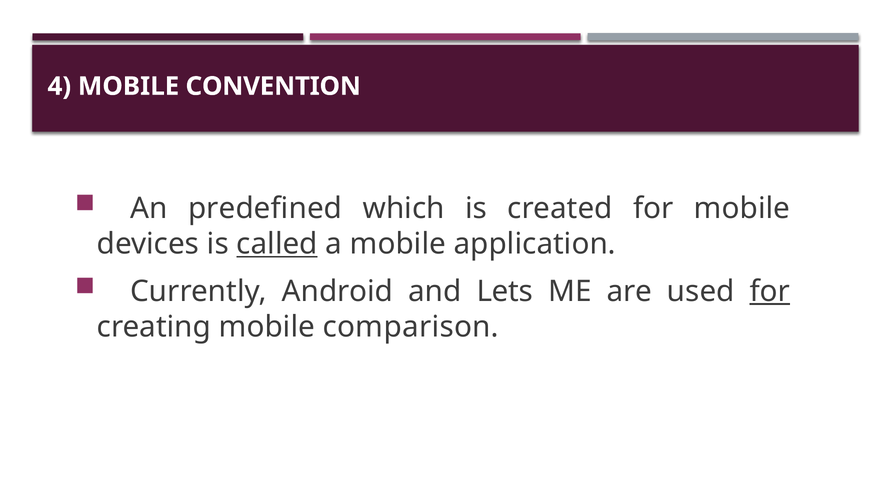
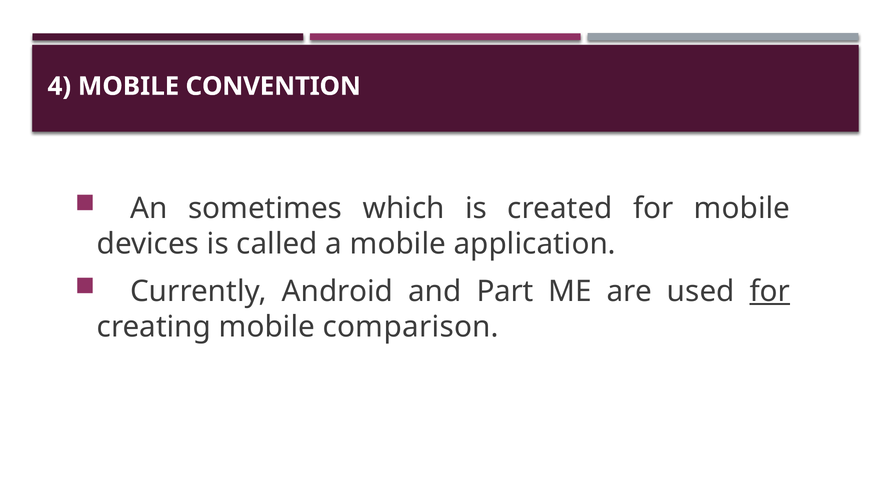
predefined: predefined -> sometimes (265, 208)
called underline: present -> none (277, 244)
Lets: Lets -> Part (505, 291)
